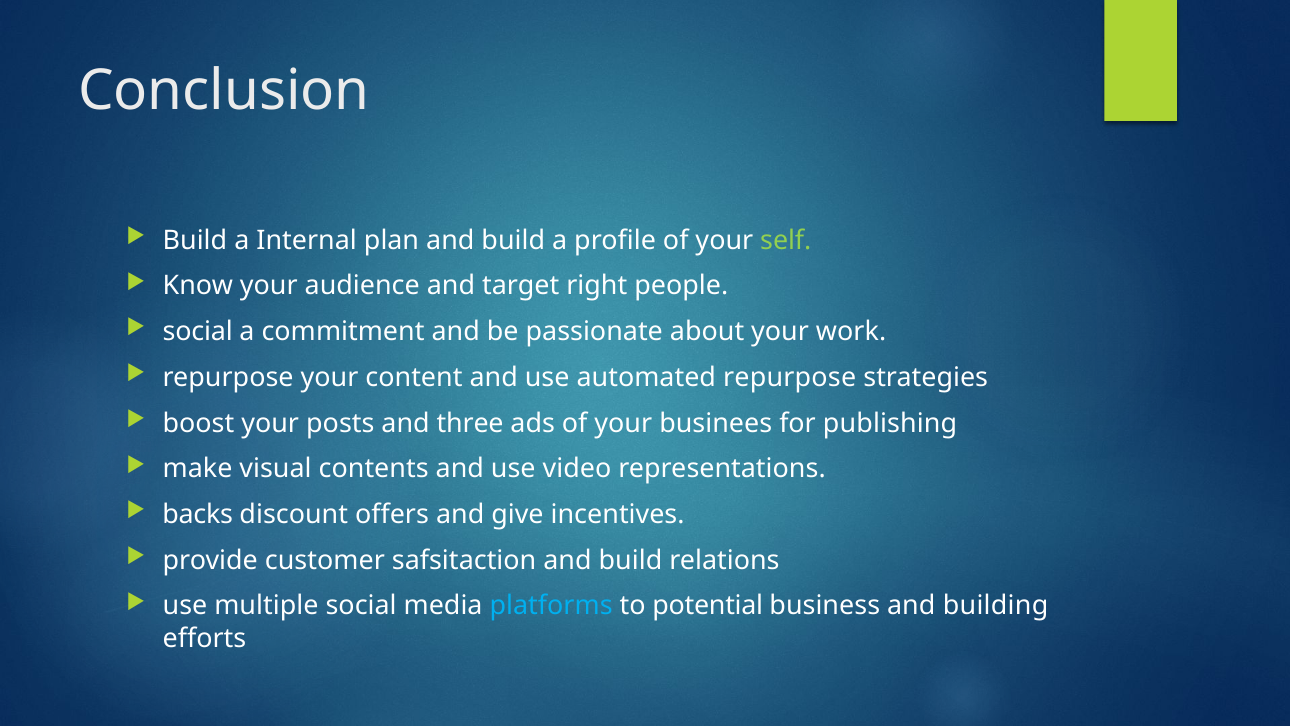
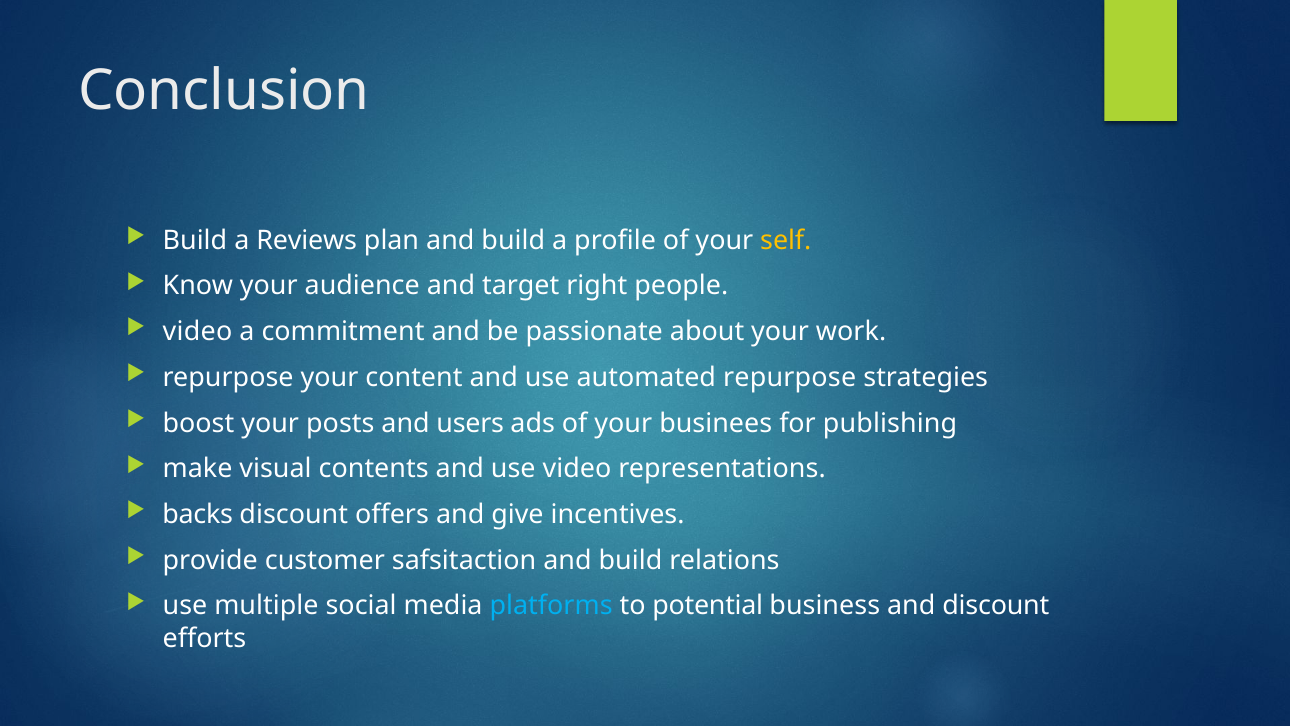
Internal: Internal -> Reviews (307, 240)
self colour: light green -> yellow (786, 240)
social: social -> video (198, 331)
three: three -> users (470, 423)
and building: building -> discount (996, 606)
